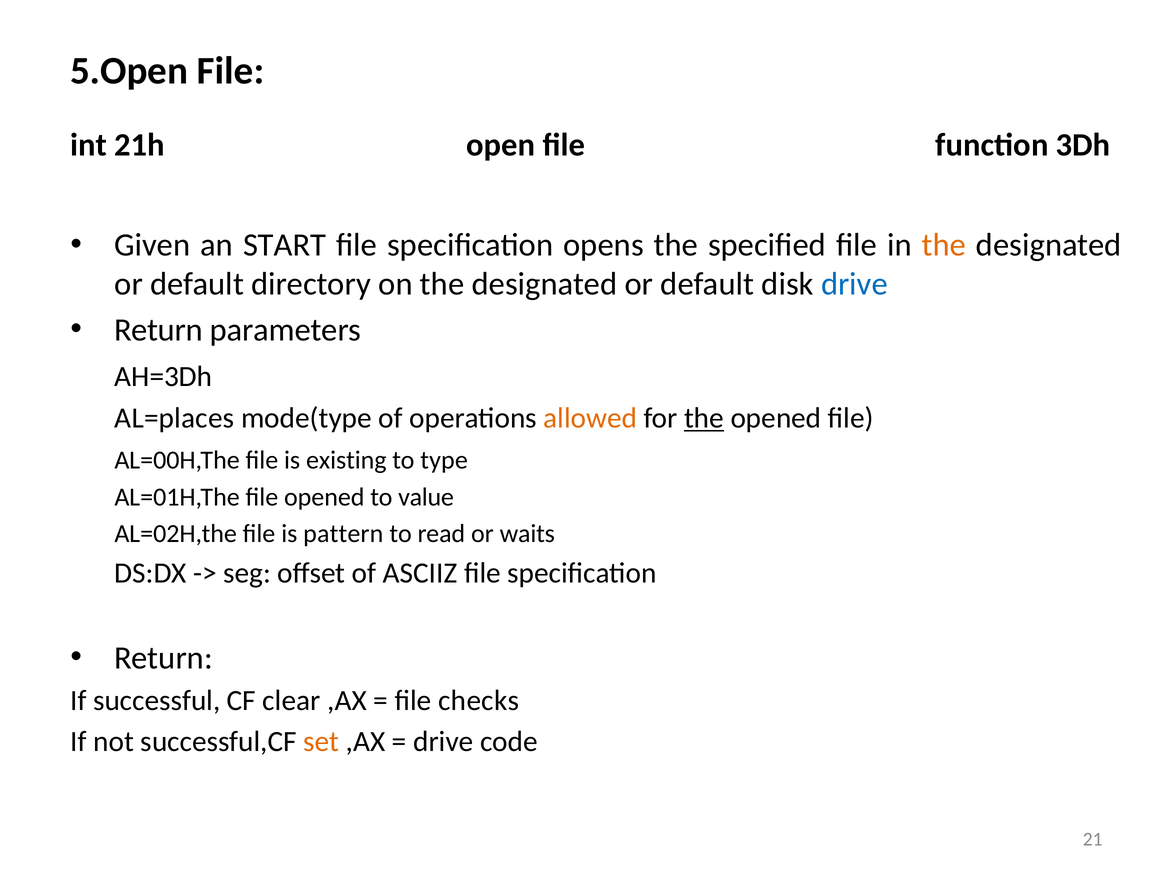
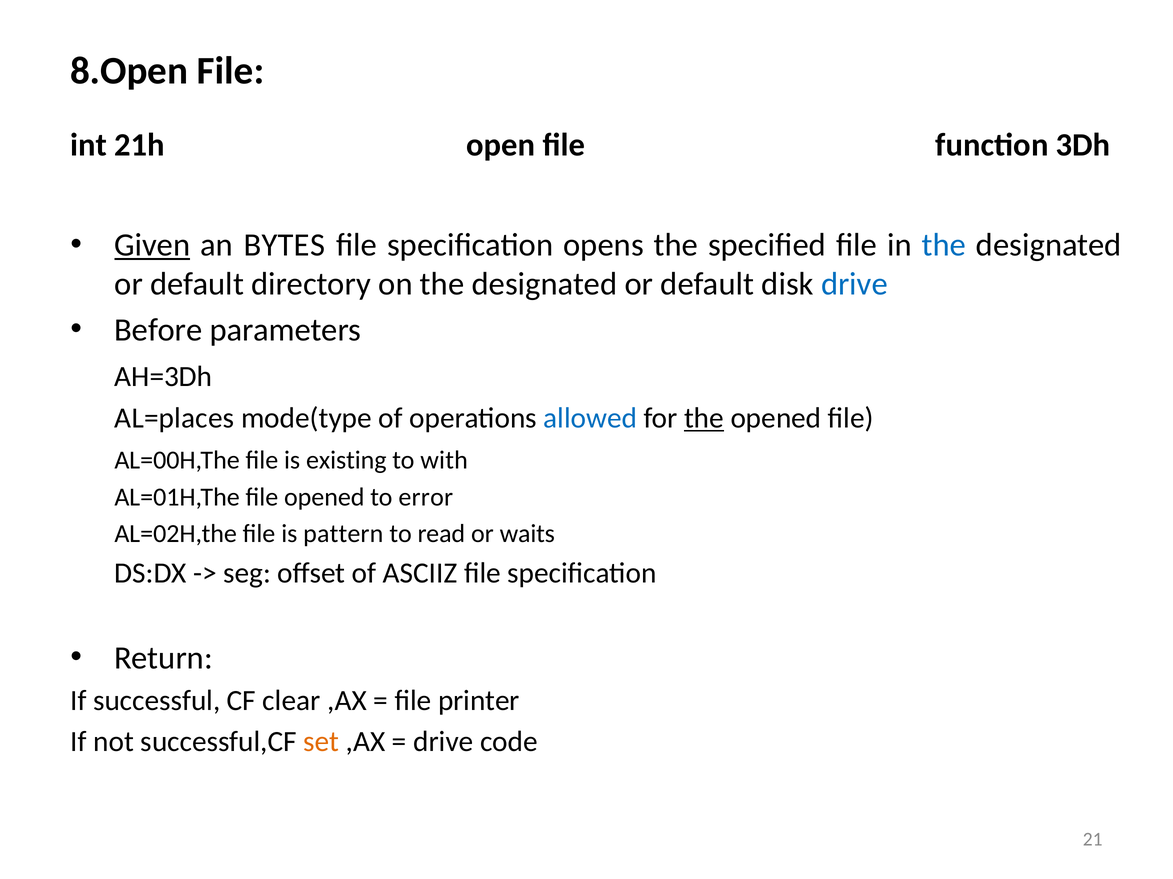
5.Open: 5.Open -> 8.Open (129, 71)
Given underline: none -> present (152, 245)
START: START -> BYTES (284, 245)
the colour: orange -> blue (944, 245)
Return: Return -> Before (158, 330)
allowed colour: orange -> blue (590, 419)
type: type -> with (444, 461)
value: value -> error (426, 498)
checks: checks -> printer (479, 701)
